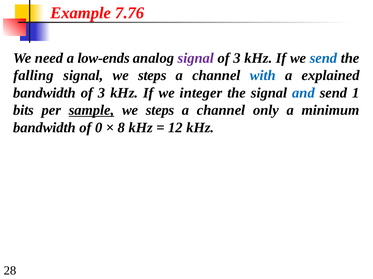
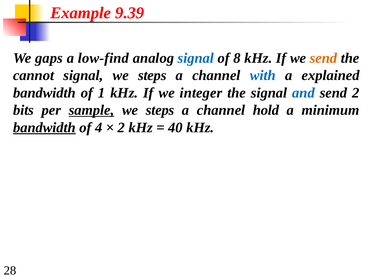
7.76: 7.76 -> 9.39 (130, 13)
need: need -> gaps (49, 58)
low-ends: low-ends -> low-find (103, 58)
signal colour: purple -> blue (196, 58)
3: 3 -> 8 (237, 58)
send colour: blue -> orange (324, 58)
falling: falling -> cannot (34, 76)
bandwidth of 3: 3 -> 1 (102, 93)
send 1: 1 -> 2 (356, 93)
only: only -> hold (266, 110)
bandwidth underline: none -> present (44, 128)
0: 0 -> 4 (99, 128)
8: 8 -> 2 (121, 128)
12: 12 -> 40 (175, 128)
